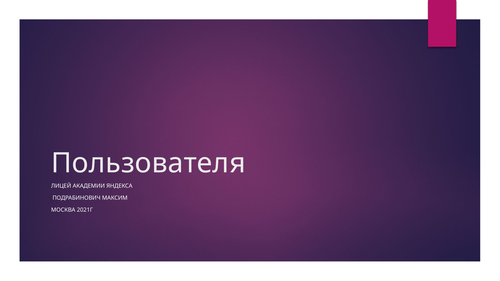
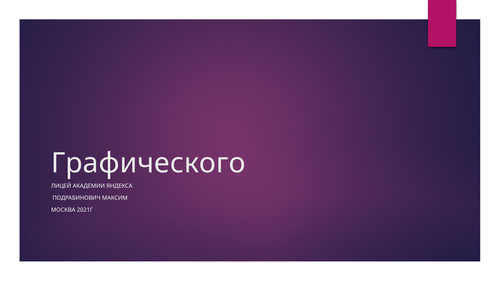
Пользователя: Пользователя -> Графического (148, 163)
